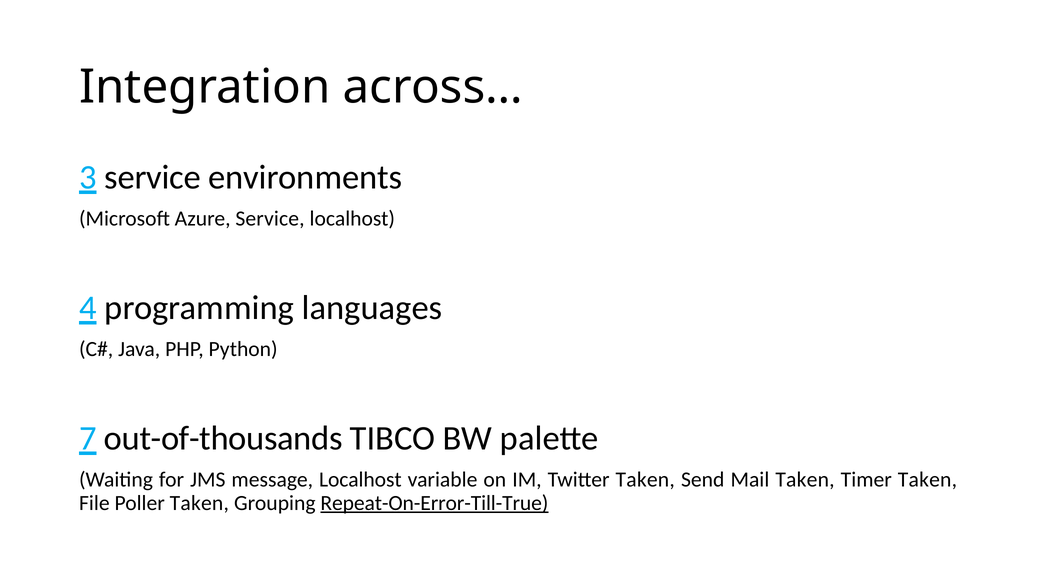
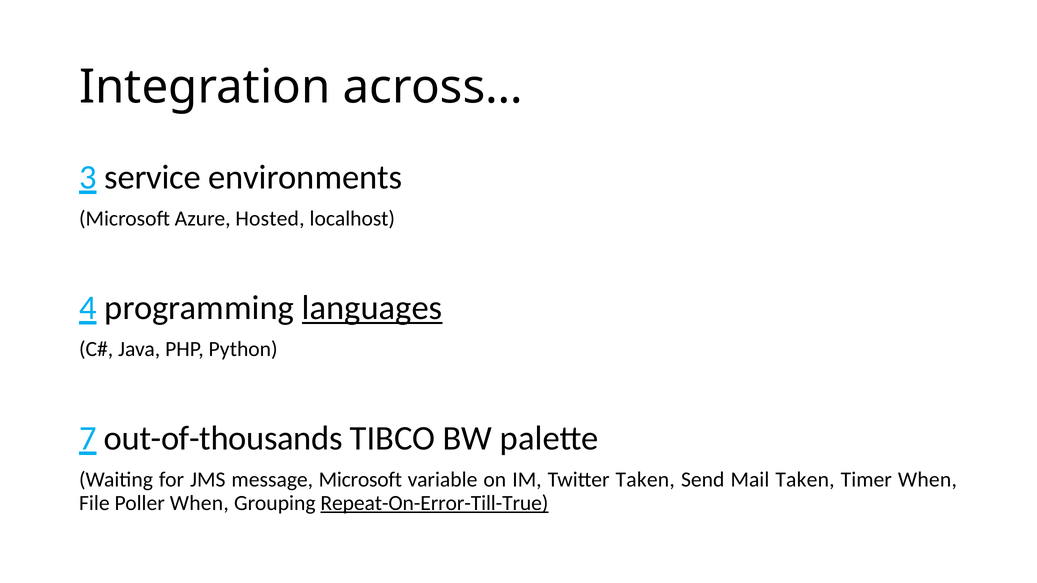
Azure Service: Service -> Hosted (270, 219)
languages underline: none -> present (372, 308)
message Localhost: Localhost -> Microsoft (360, 480)
Timer Taken: Taken -> When (927, 480)
Poller Taken: Taken -> When (199, 503)
